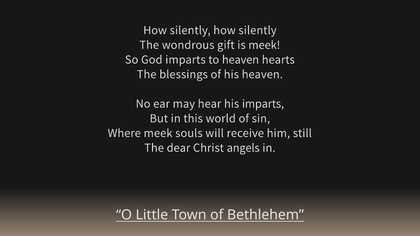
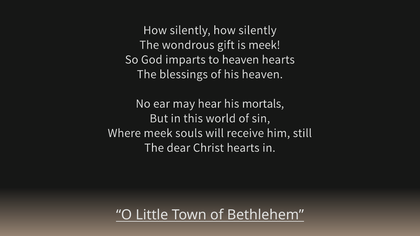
his imparts: imparts -> mortals (263, 104)
Christ angels: angels -> hearts (243, 148)
